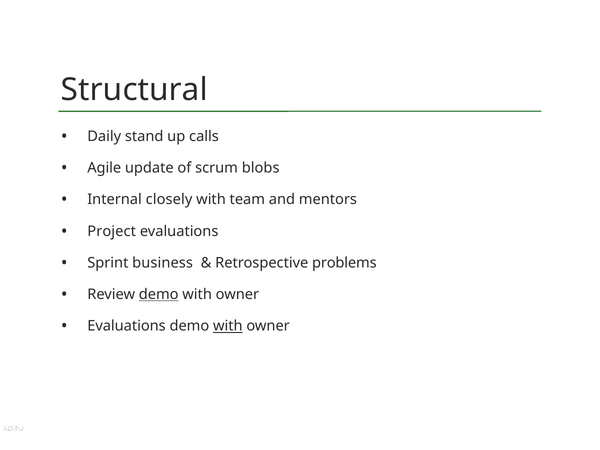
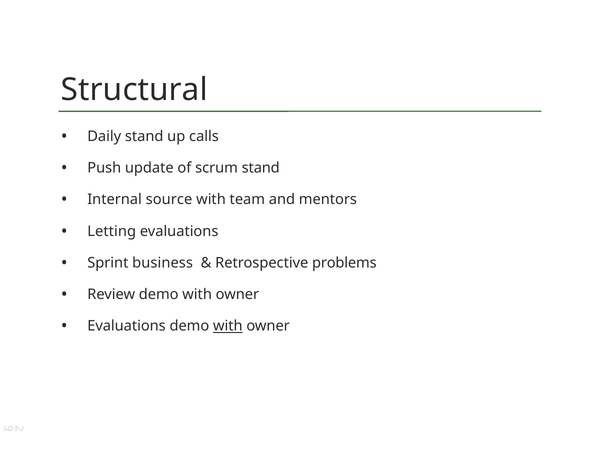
Agile: Agile -> Push (104, 168)
scrum blobs: blobs -> stand (261, 168)
closely: closely -> source (169, 200)
Project: Project -> Letting (112, 231)
demo underline: present -> none (159, 295)
